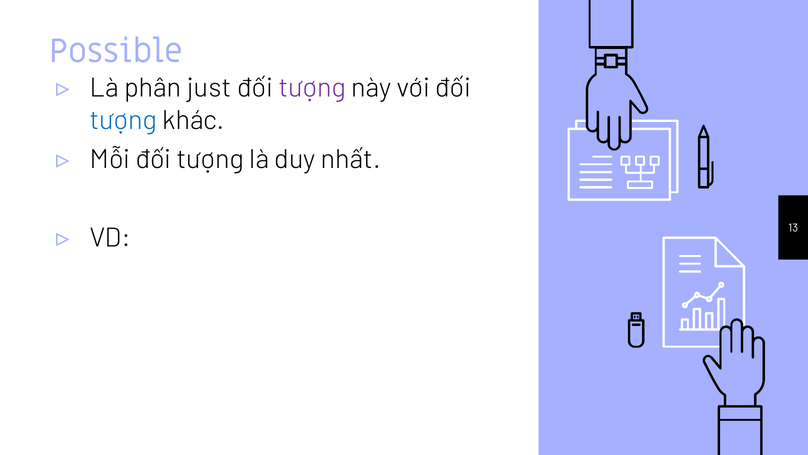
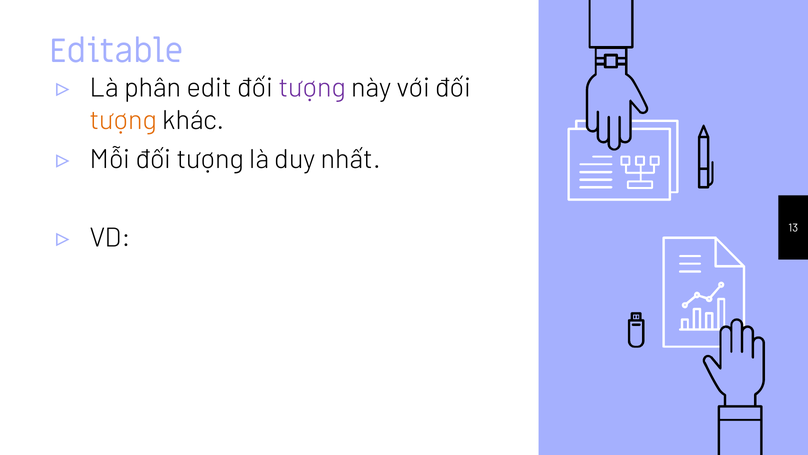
Possible: Possible -> Editable (116, 51)
just: just -> edit (209, 88)
tượng colour: blue -> orange (123, 120)
